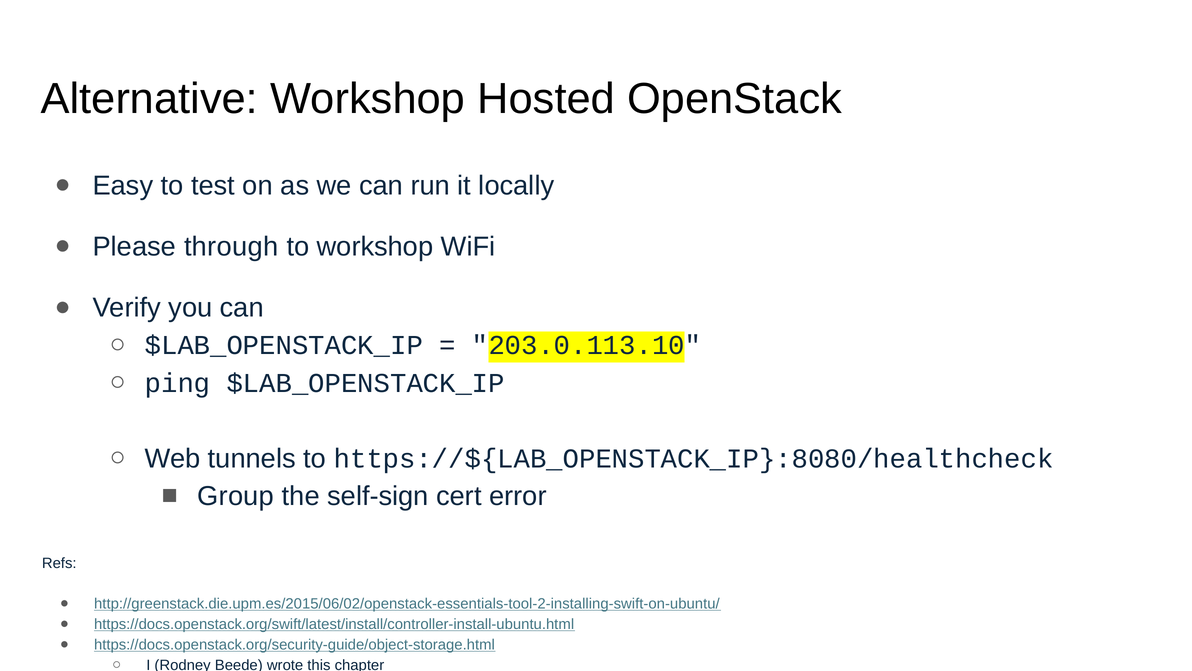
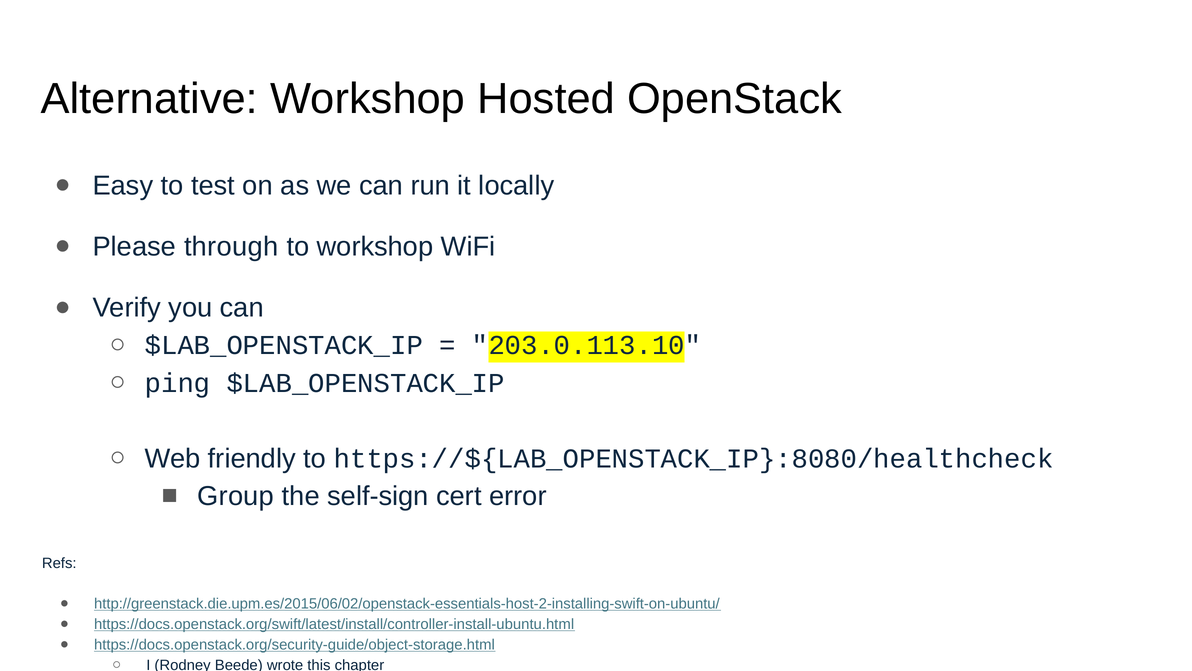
tunnels: tunnels -> friendly (252, 458)
http://greenstack.die.upm.es/2015/06/02/openstack-essentials-tool-2-installing-swift-on-ubuntu/: http://greenstack.die.upm.es/2015/06/02/openstack-essentials-tool-2-installing-swift-on-ubuntu/ -> http://greenstack.die.upm.es/2015/06/02/openstack-essentials-host-2-installing-swift-on-ubuntu/ (407, 603)
